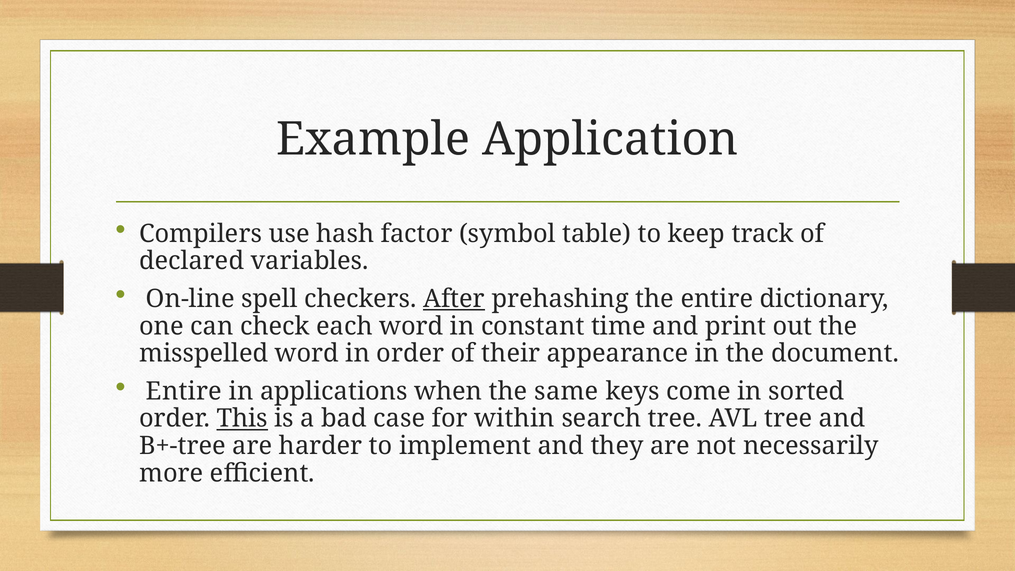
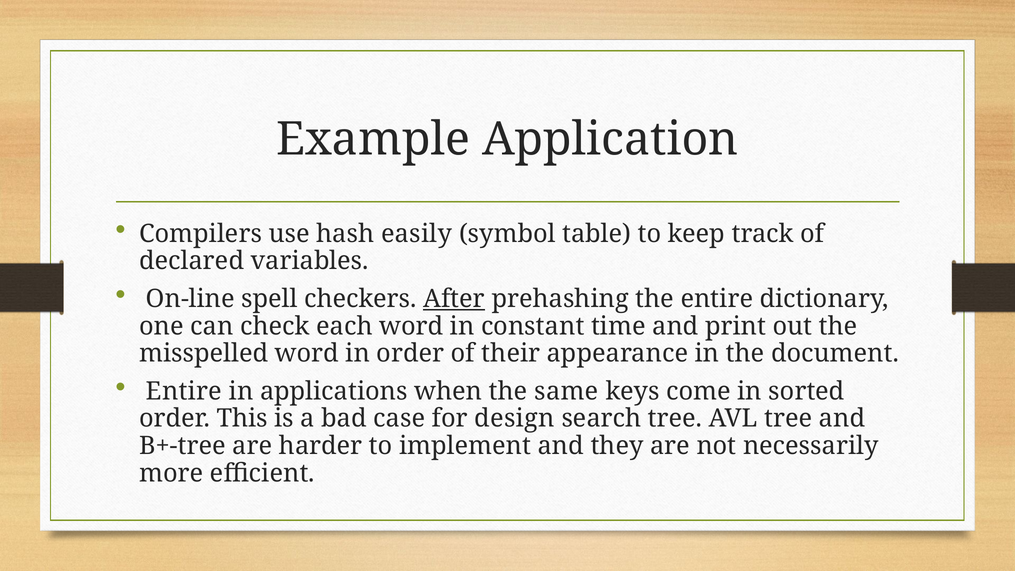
factor: factor -> easily (416, 234)
This underline: present -> none (242, 419)
within: within -> design (514, 419)
